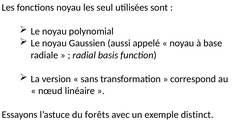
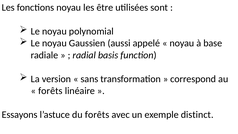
seul: seul -> être (105, 7)
nœud: nœud -> forêts (50, 91)
